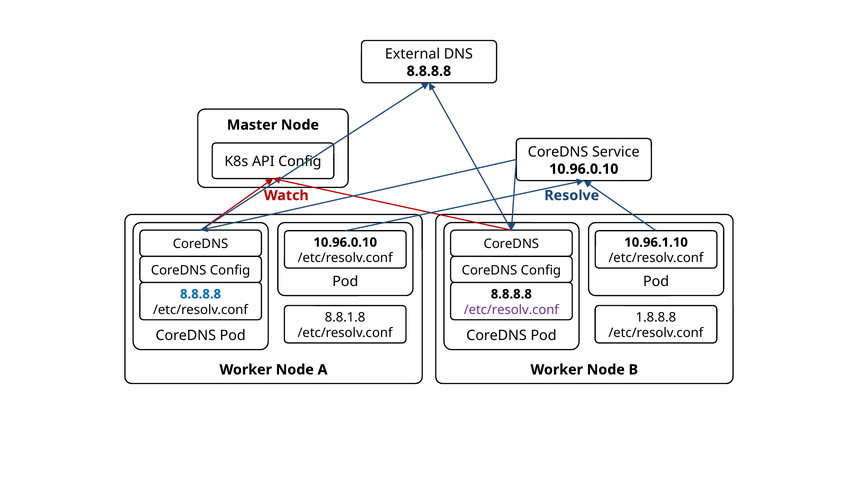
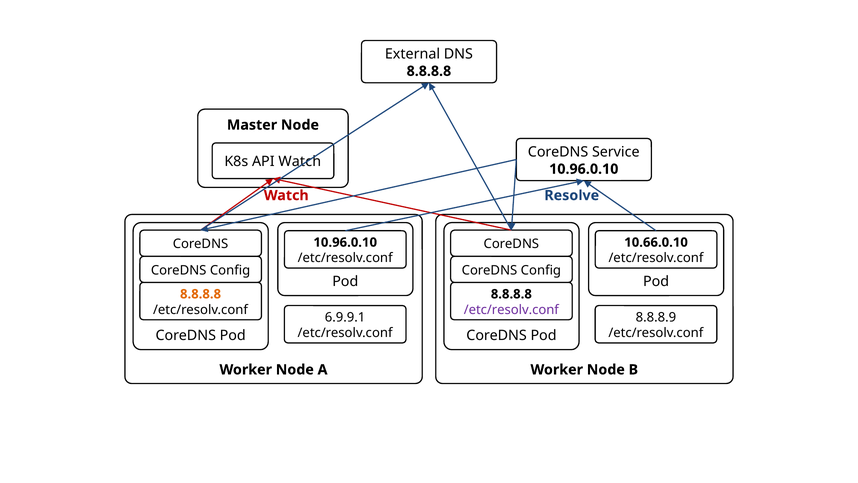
API Config: Config -> Watch (300, 162)
10.96.1.10: 10.96.1.10 -> 10.66.0.10 (656, 242)
8.8.8.8 colour: blue -> orange (201, 294)
8.8.1.8: 8.8.1.8 -> 6.9.9.1 (345, 317)
1.8.8.8: 1.8.8.8 -> 8.8.8.9 (656, 317)
